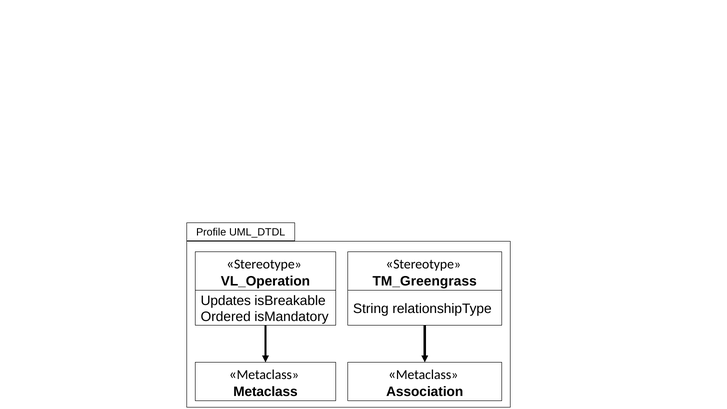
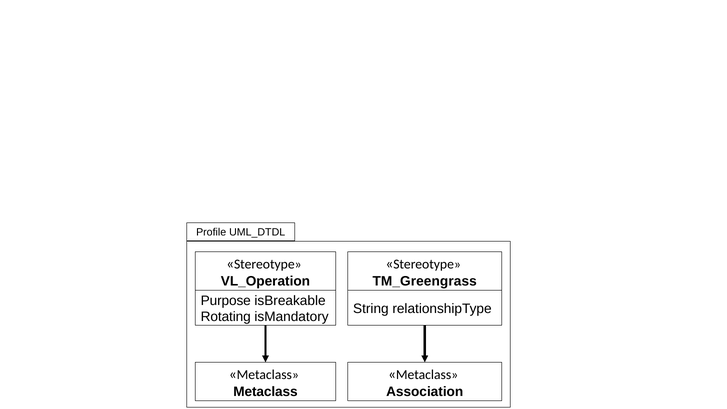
Updates: Updates -> Purpose (226, 300)
Ordered: Ordered -> Rotating (226, 317)
